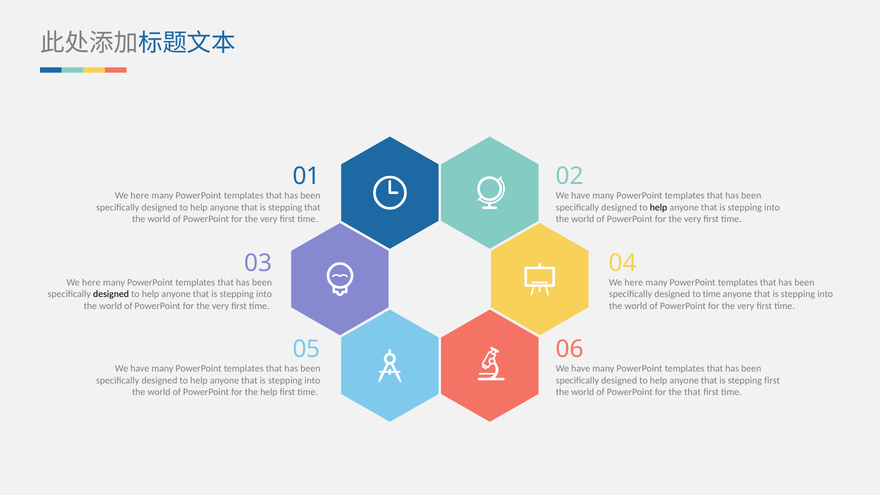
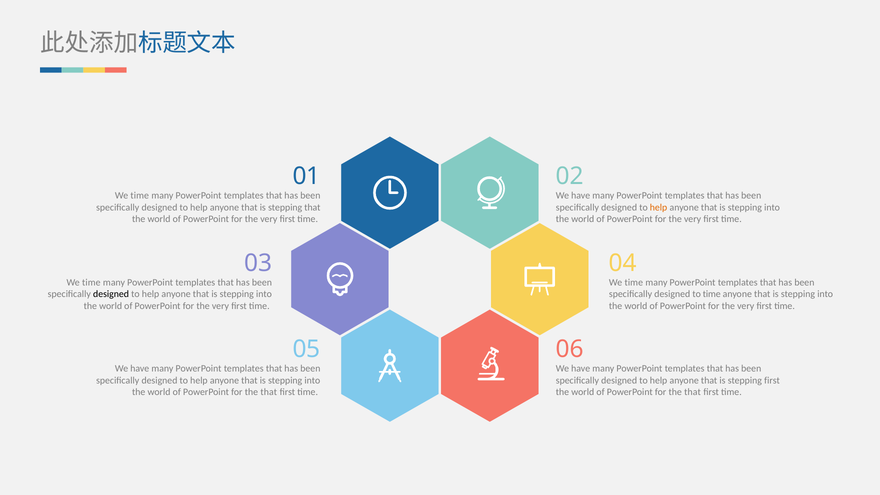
here: here -> time (140, 196)
help colour: black -> orange (659, 207)
here: here -> time (91, 283)
here: here -> time (634, 283)
help: help -> that (269, 392)
